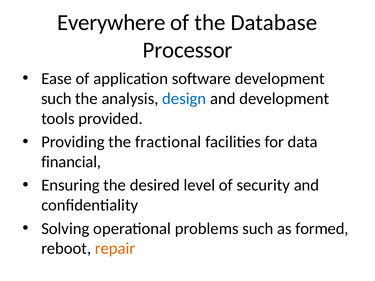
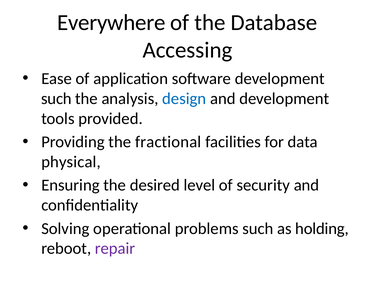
Processor: Processor -> Accessing (187, 50)
financial: financial -> physical (71, 162)
formed: formed -> holding (322, 229)
repair colour: orange -> purple (115, 249)
